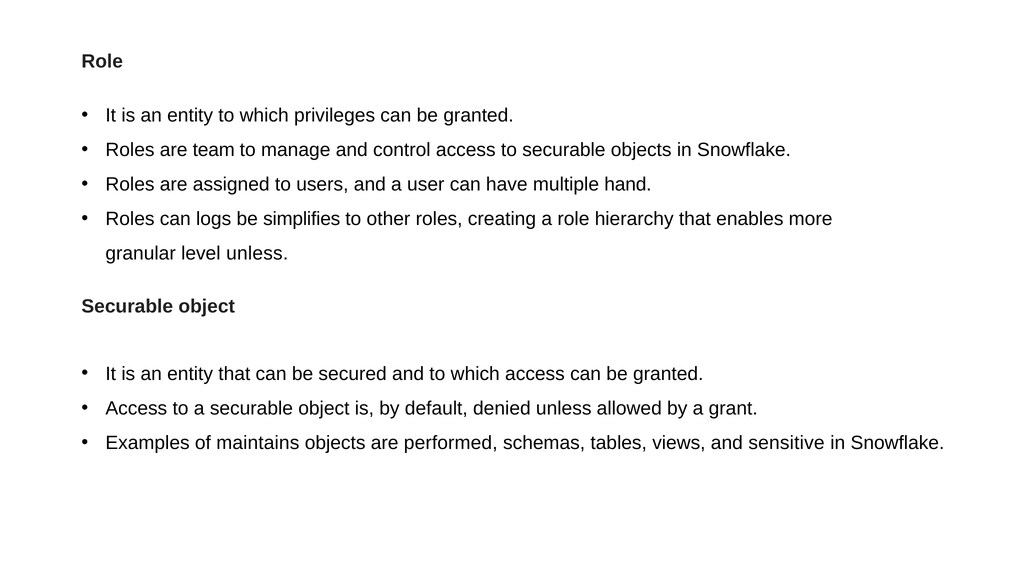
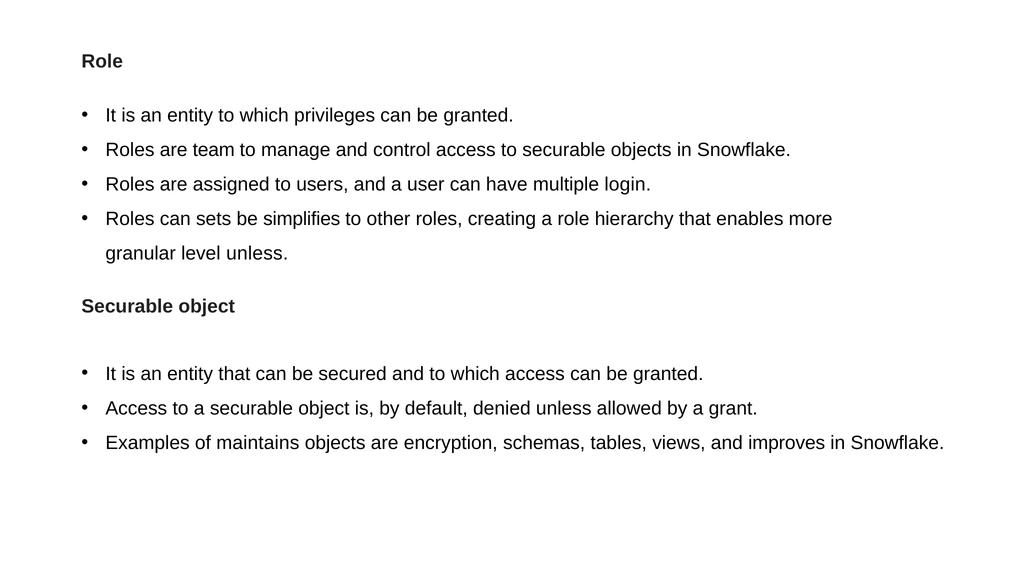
hand: hand -> login (628, 185)
logs: logs -> sets (214, 219)
performed: performed -> encryption (451, 443)
sensitive: sensitive -> improves (787, 443)
